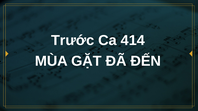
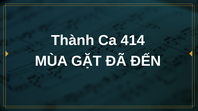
Trước: Trước -> Thành (73, 40)
